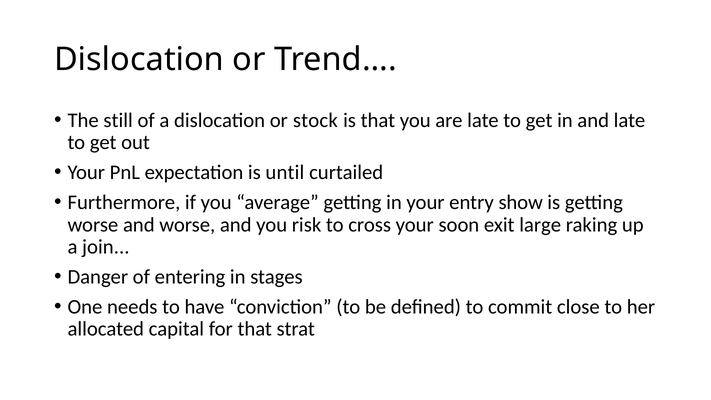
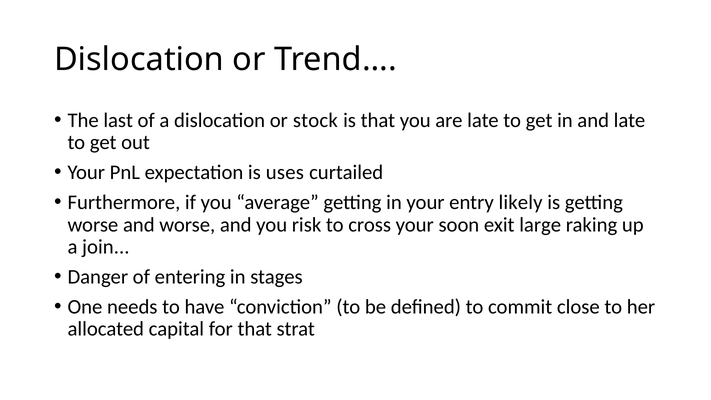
still: still -> last (118, 120)
until: until -> uses (285, 172)
show: show -> likely (521, 202)
